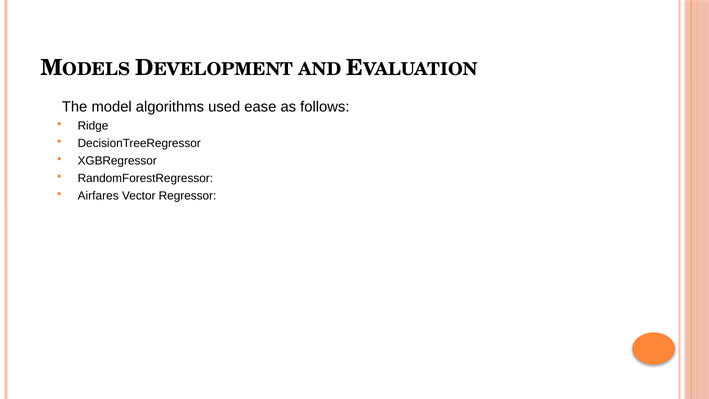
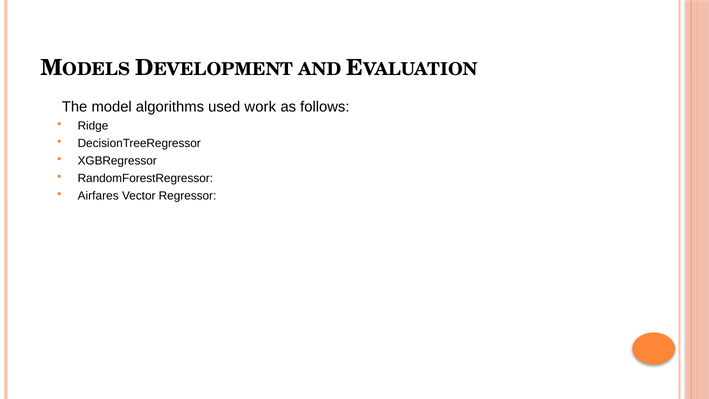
ease: ease -> work (260, 107)
